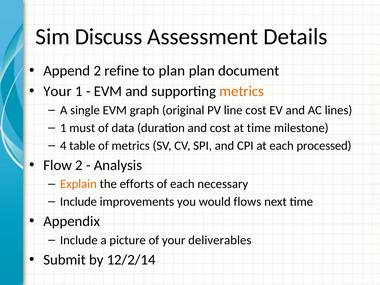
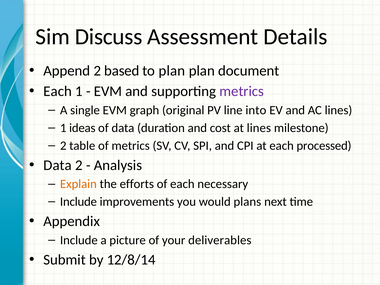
refine: refine -> based (122, 71)
Your: Your -> Each (58, 91)
metrics colour: orange -> purple (242, 91)
line cost: cost -> into (256, 110)
must: must -> ideas (82, 128)
at time: time -> lines (259, 128)
4: 4 -> 2 (63, 146)
Flow: Flow -> Data (58, 165)
flows: flows -> plans (247, 202)
12/2/14: 12/2/14 -> 12/8/14 (131, 260)
